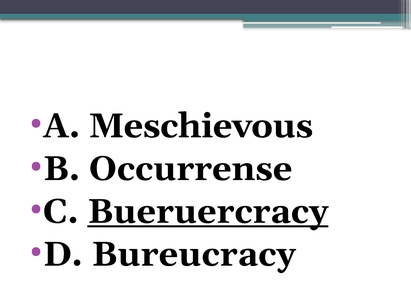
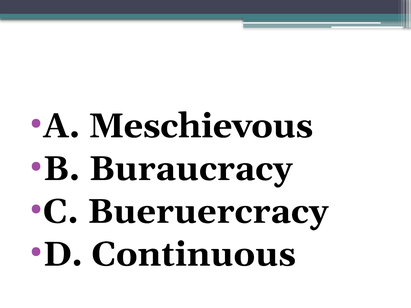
Occurrense: Occurrense -> Buraucracy (191, 169)
Bueruercracy underline: present -> none (208, 212)
Bureucracy: Bureucracy -> Continuous (194, 255)
